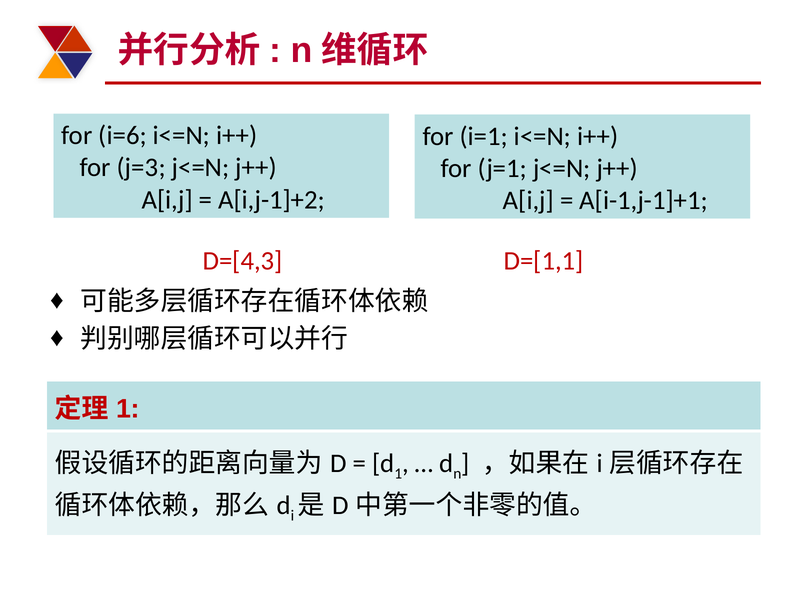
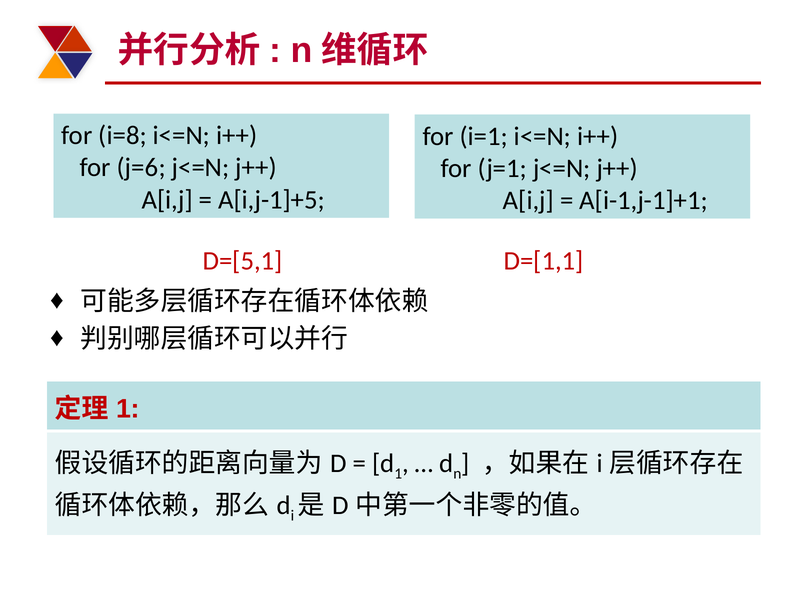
i=6: i=6 -> i=8 (123, 136)
j=3: j=3 -> j=6 (141, 168)
A[i,j-1]+2: A[i,j-1]+2 -> A[i,j-1]+5 (272, 200)
D=[4,3: D=[4,3 -> D=[5,1 (243, 261)
